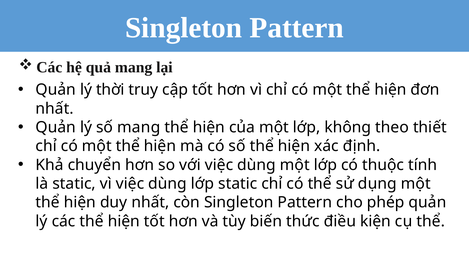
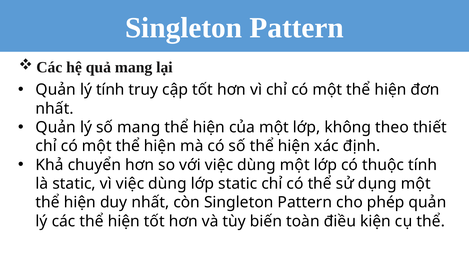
lý thời: thời -> tính (110, 90)
thức: thức -> toàn (303, 221)
